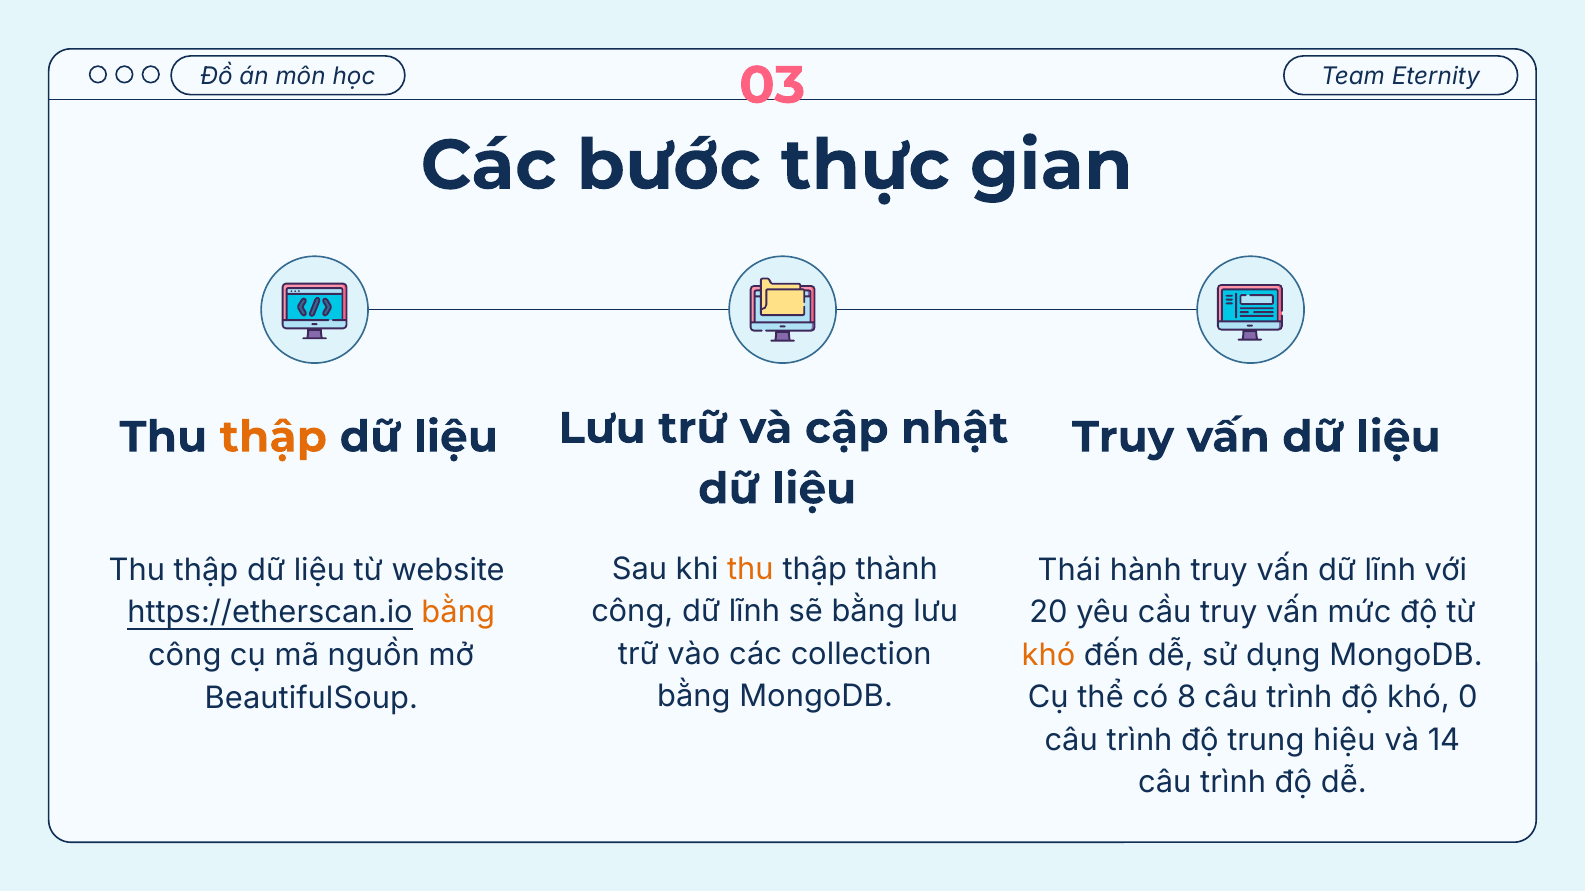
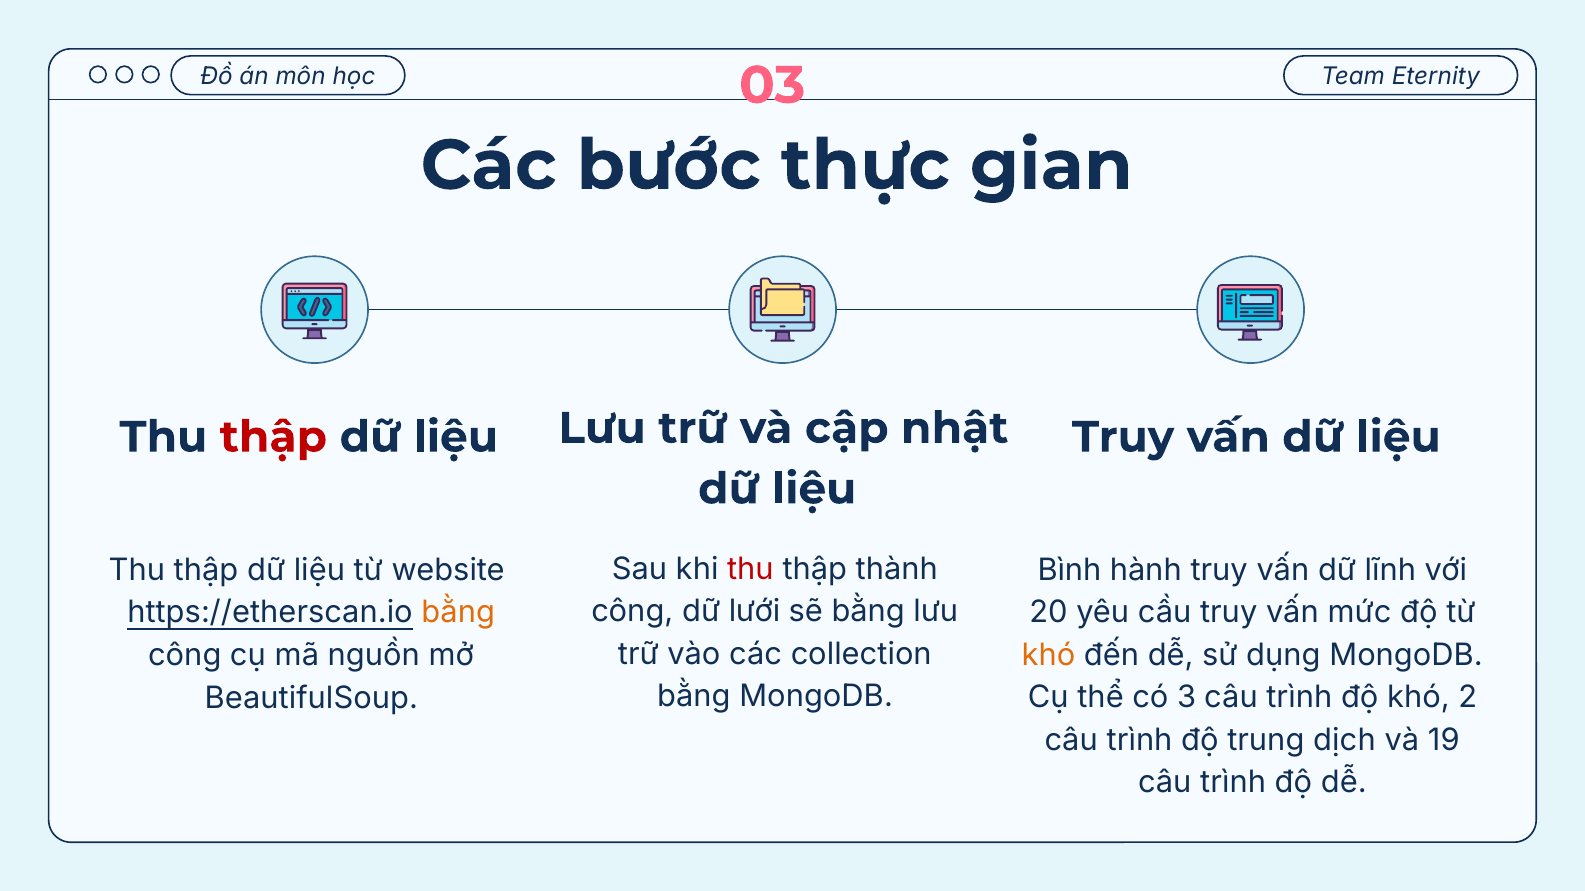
thập colour: orange -> red (273, 437)
thu colour: orange -> red (750, 570)
Thái: Thái -> Bình (1069, 571)
công dữ lĩnh: lĩnh -> lưới (755, 612)
8: 8 -> 3 (1187, 698)
0: 0 -> 2 (1468, 698)
hiệu: hiệu -> dịch (1344, 741)
14: 14 -> 19 (1444, 741)
